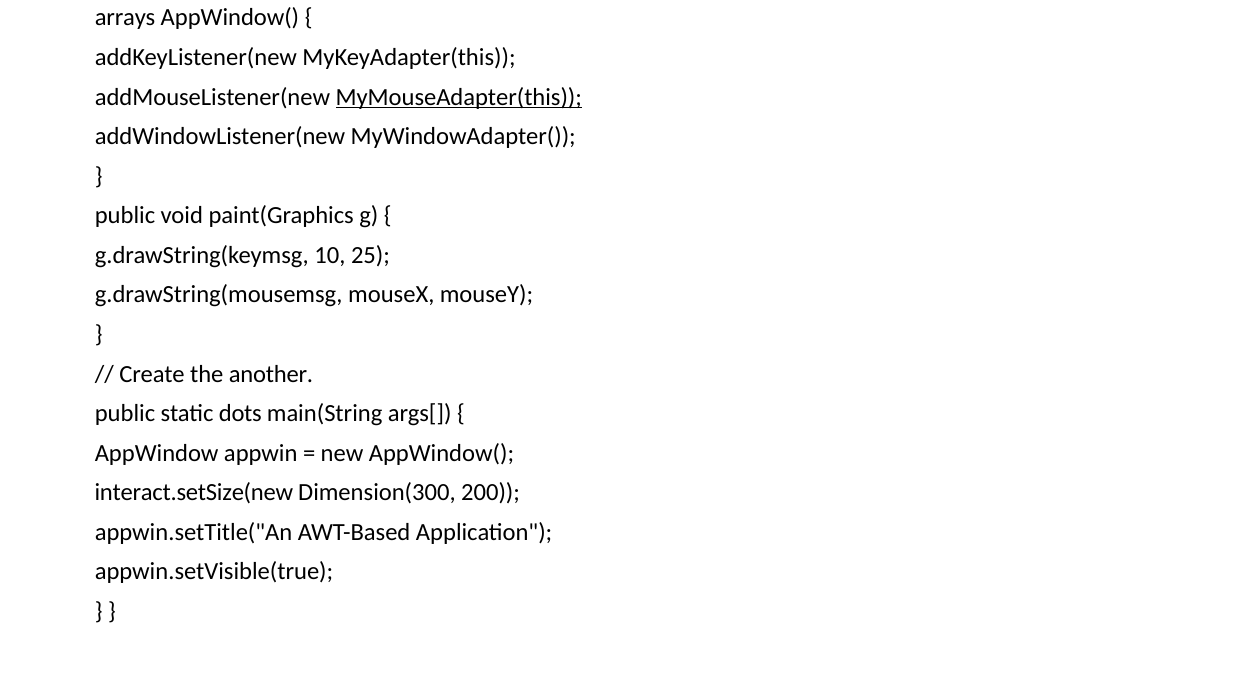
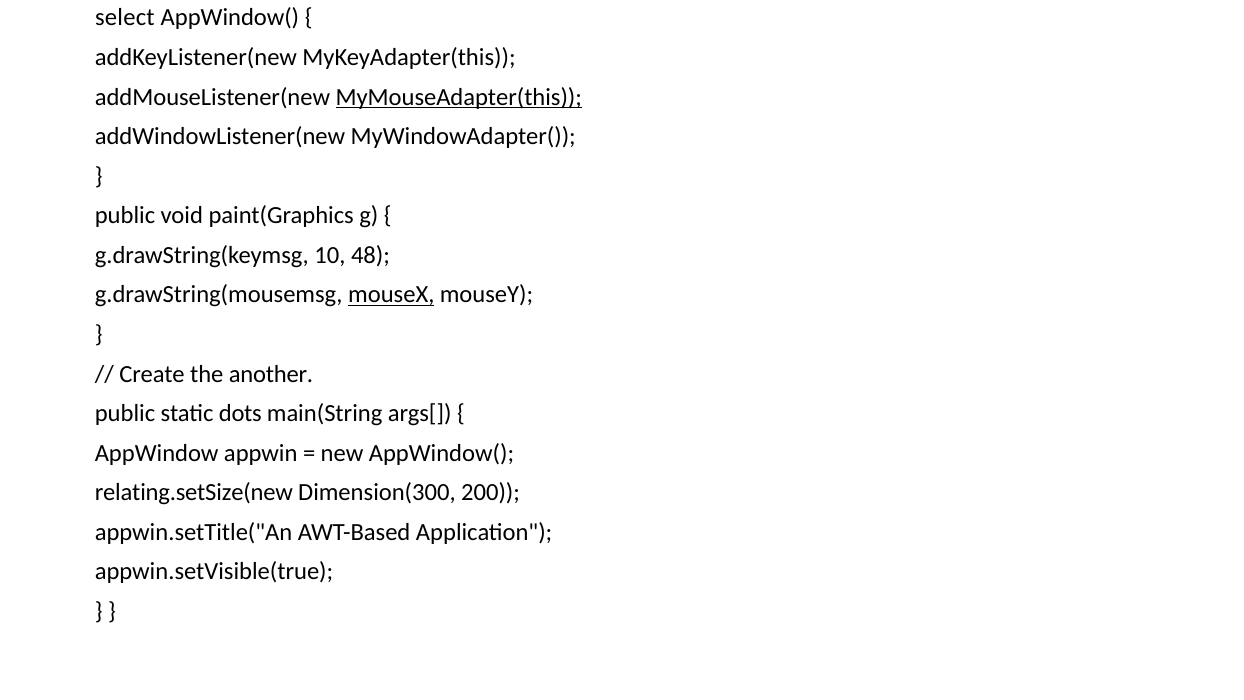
arrays: arrays -> select (125, 18)
25: 25 -> 48 (370, 255)
mouseX underline: none -> present (391, 295)
interact.setSize(new: interact.setSize(new -> relating.setSize(new (194, 493)
